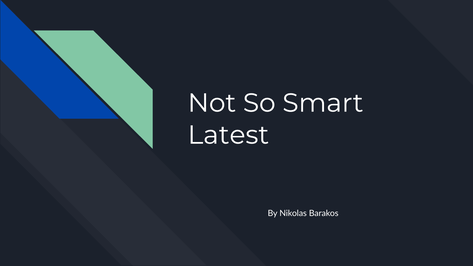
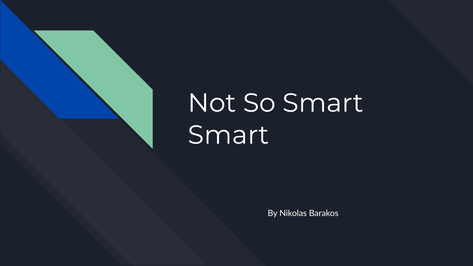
Latest: Latest -> Smart (228, 135)
